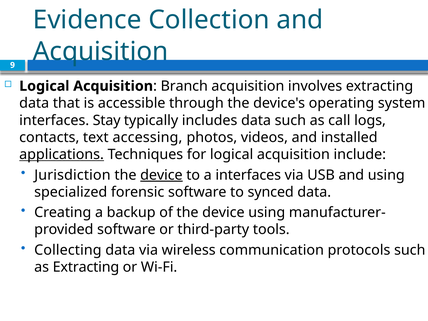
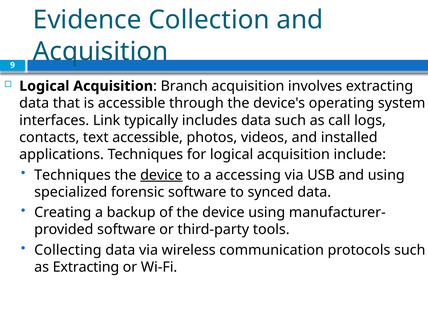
Stay: Stay -> Link (107, 120)
text accessing: accessing -> accessible (148, 137)
applications underline: present -> none (62, 155)
Jurisdiction: Jurisdiction -> Techniques (73, 175)
a interfaces: interfaces -> accessing (248, 175)
